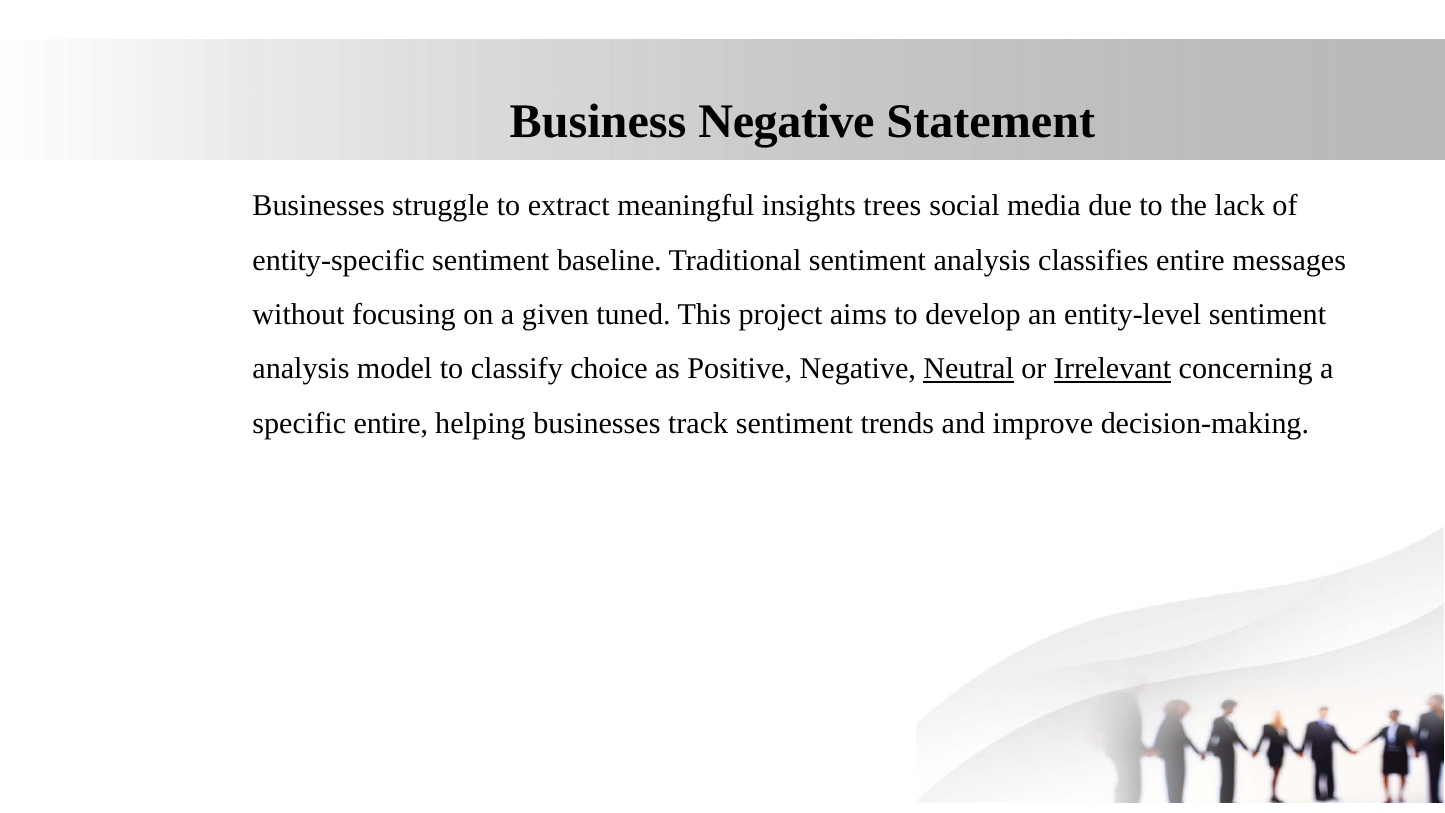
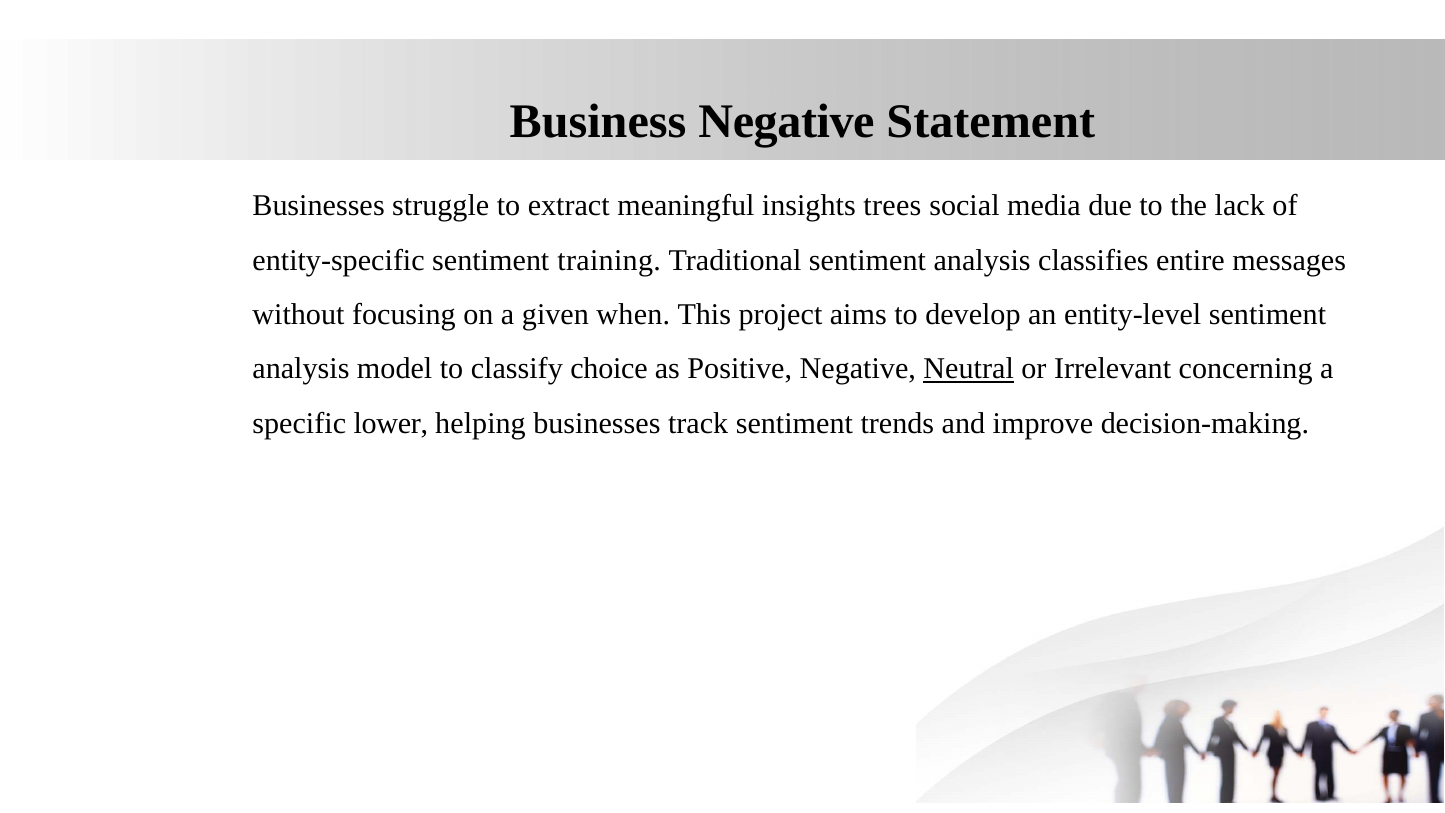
baseline: baseline -> training (609, 260)
tuned: tuned -> when (633, 315)
Irrelevant underline: present -> none (1113, 369)
specific entire: entire -> lower (391, 423)
